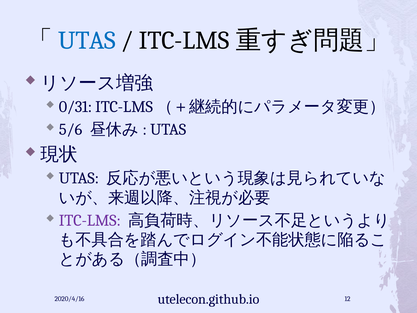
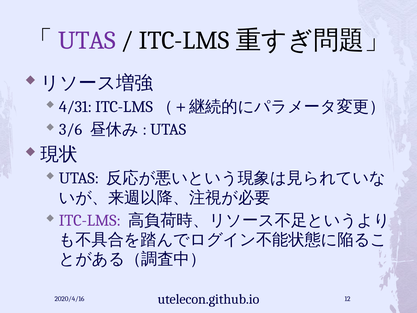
UTAS colour: blue -> purple (87, 40)
0/31: 0/31 -> 4/31 (75, 107)
5/6: 5/6 -> 3/6 (71, 129)
